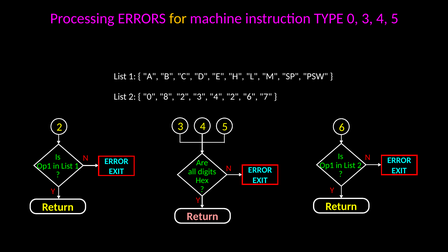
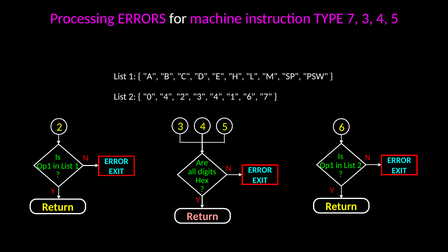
for colour: yellow -> white (178, 18)
TYPE 0: 0 -> 7 (353, 18)
0 8: 8 -> 4 (167, 97)
4 2: 2 -> 1 (234, 97)
